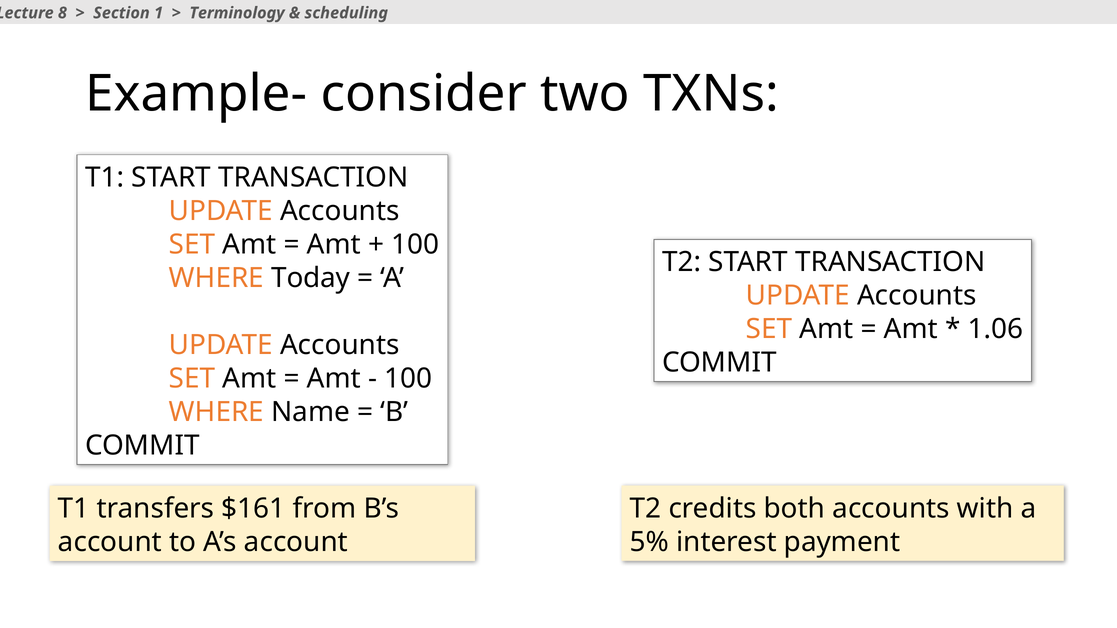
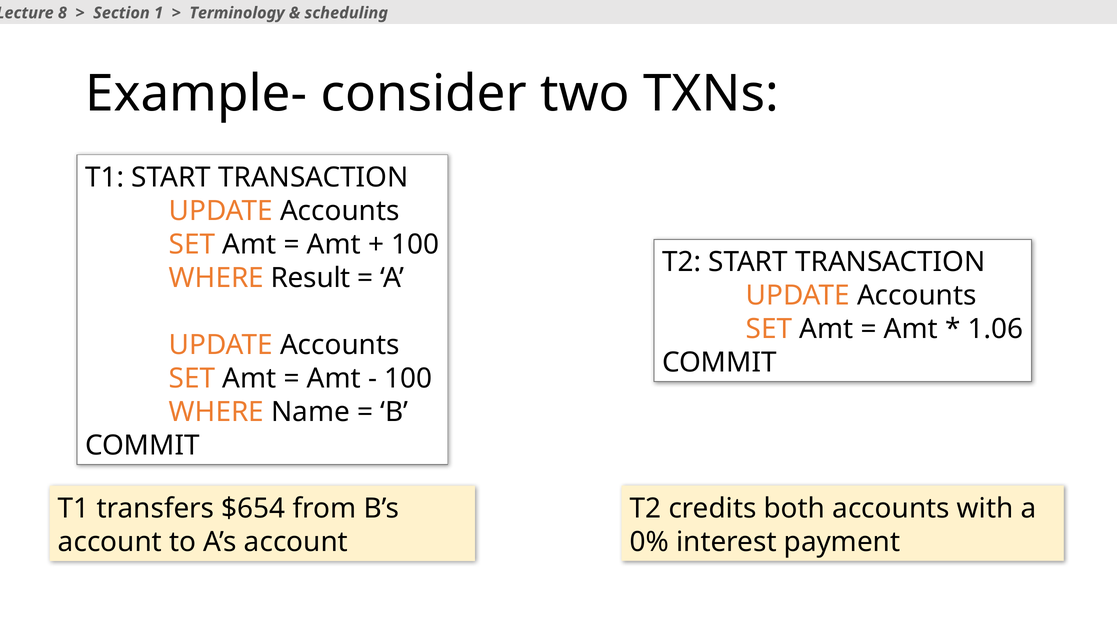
Today: Today -> Result (311, 278)
$161: $161 -> $654 (253, 509)
5%: 5% -> 0% (649, 542)
